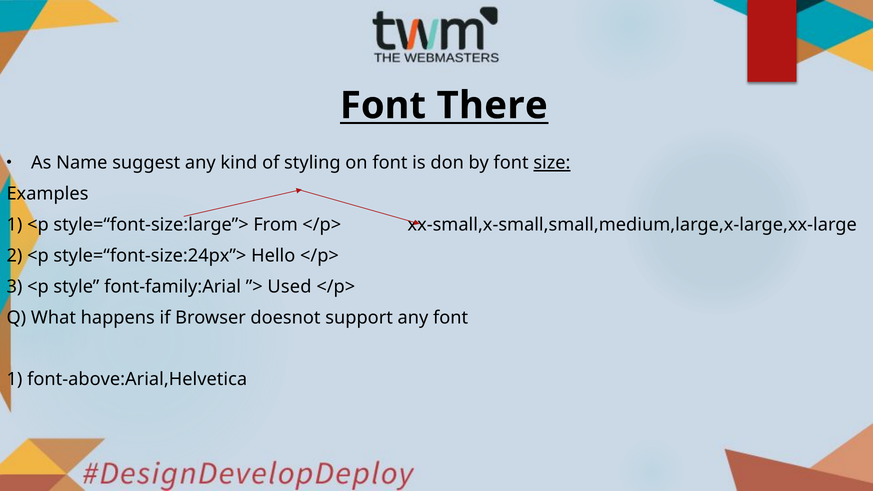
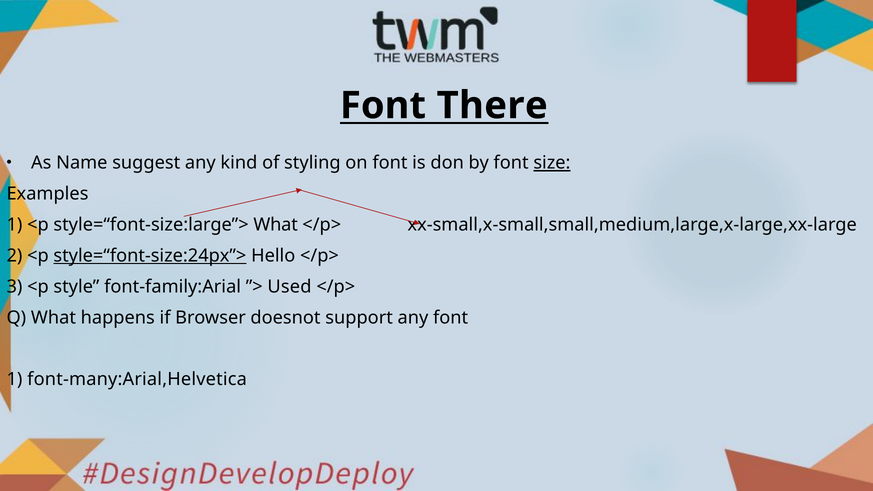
style=“font-size:large”> From: From -> What (276, 225)
style=“font-size:24px”> underline: none -> present (150, 256)
font-above:Arial,Helvetica: font-above:Arial,Helvetica -> font-many:Arial,Helvetica (137, 379)
